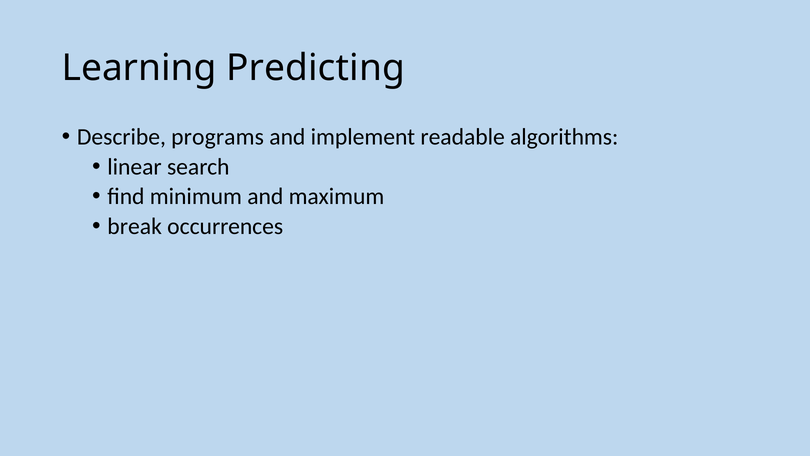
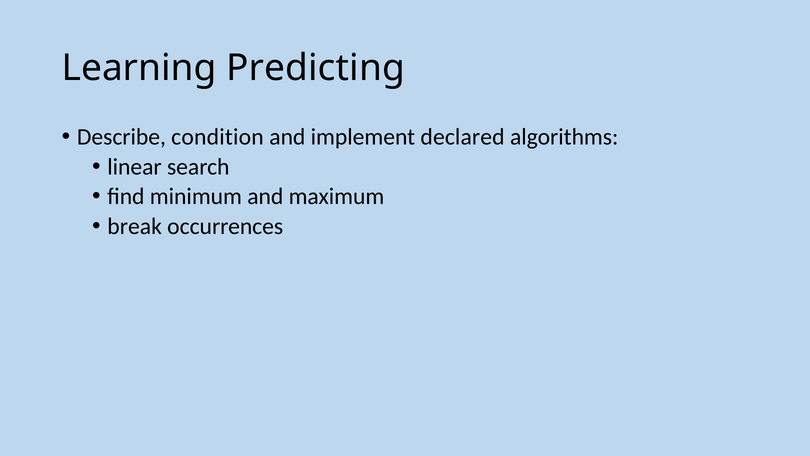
programs: programs -> condition (218, 137)
readable: readable -> declared (463, 137)
